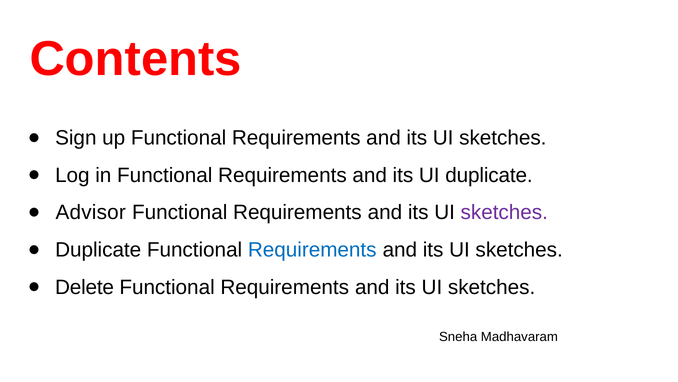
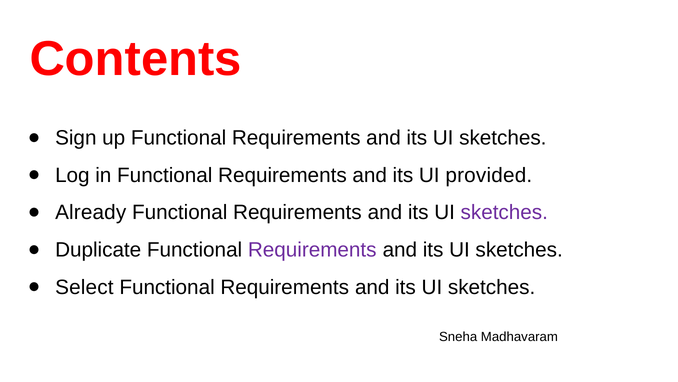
UI duplicate: duplicate -> provided (489, 175)
Advisor: Advisor -> Already (91, 212)
Requirements colour: blue -> purple (312, 249)
Delete: Delete -> Select (84, 287)
